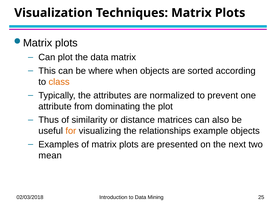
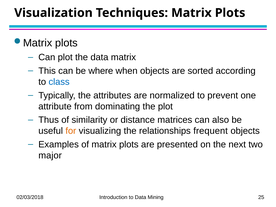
class colour: orange -> blue (59, 82)
example: example -> frequent (211, 131)
mean: mean -> major (50, 155)
